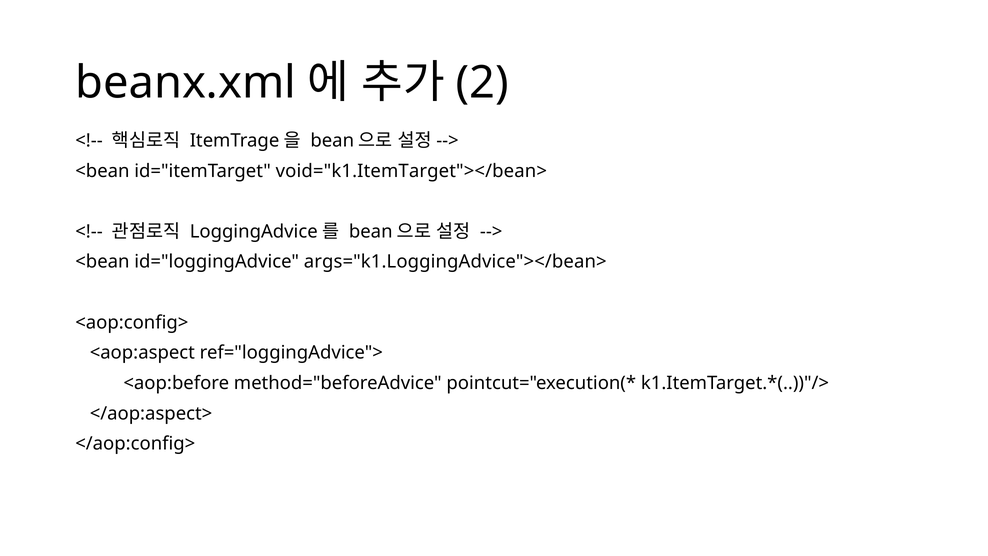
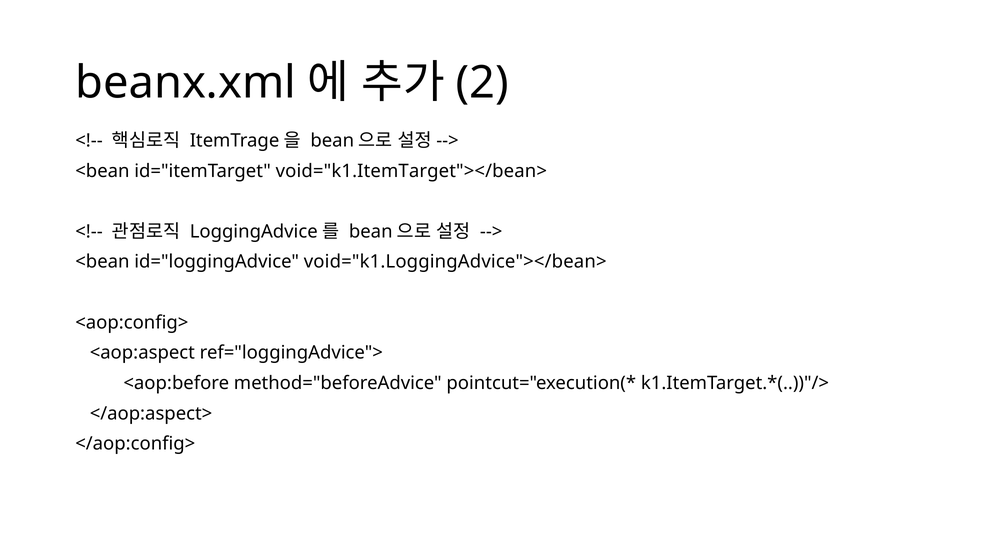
args="k1.LoggingAdvice"></bean>: args="k1.LoggingAdvice"></bean> -> void="k1.LoggingAdvice"></bean> (455, 262)
